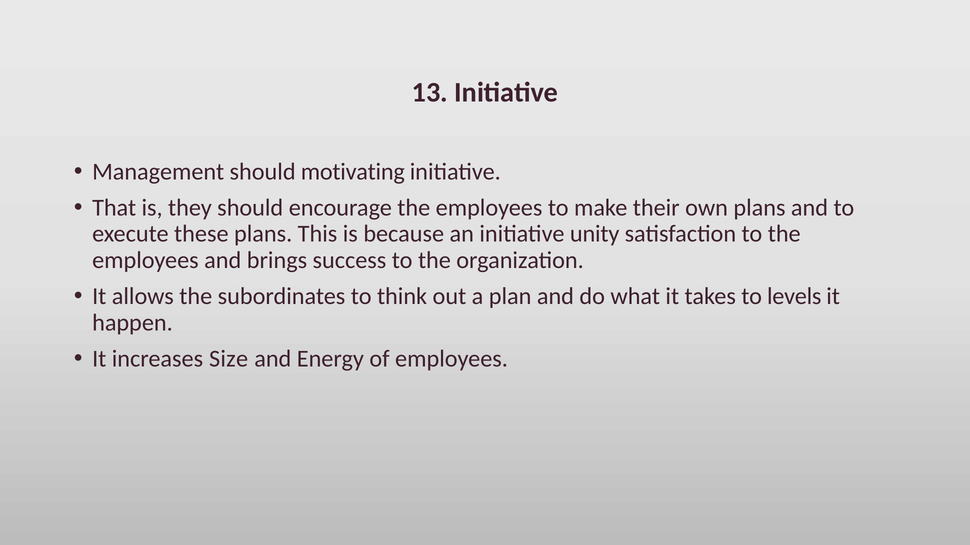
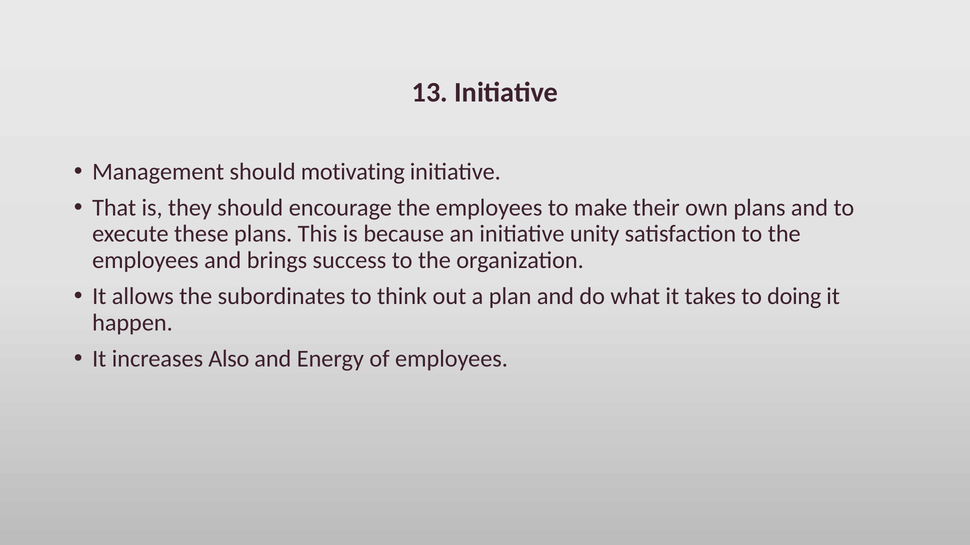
levels: levels -> doing (794, 297)
Size: Size -> Also (229, 359)
